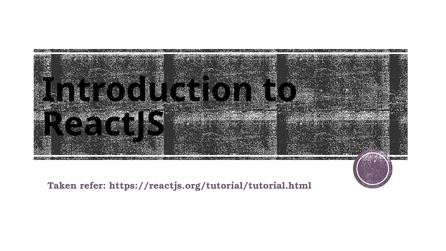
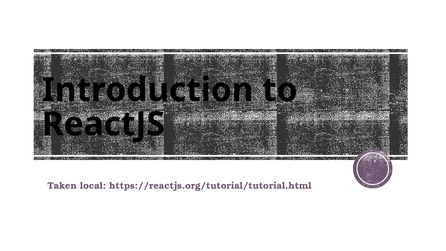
refer: refer -> local (93, 186)
